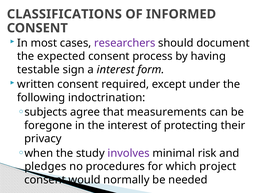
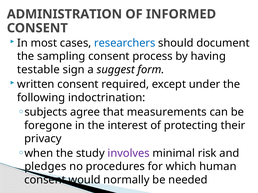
CLASSIFICATIONS: CLASSIFICATIONS -> ADMINISTRATION (64, 14)
researchers colour: purple -> blue (125, 43)
expected: expected -> sampling (61, 56)
a interest: interest -> suggest (116, 70)
project: project -> human (218, 167)
